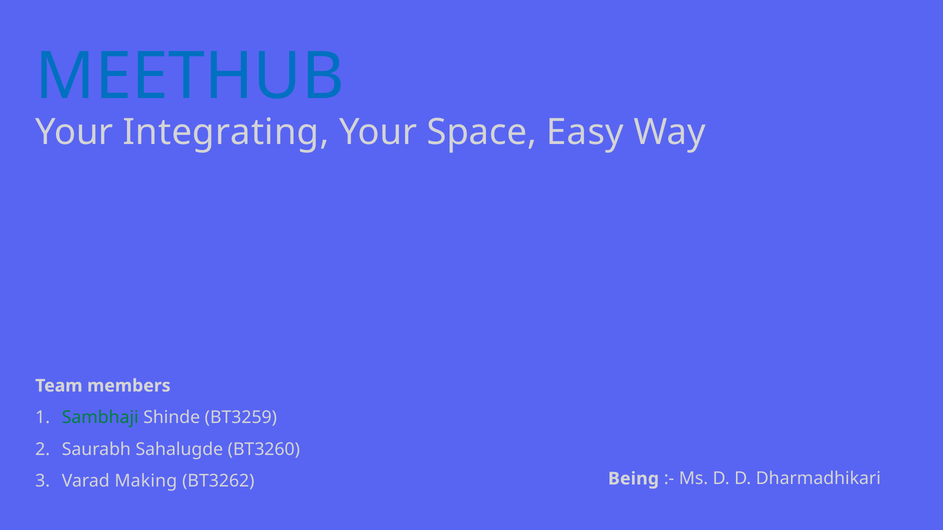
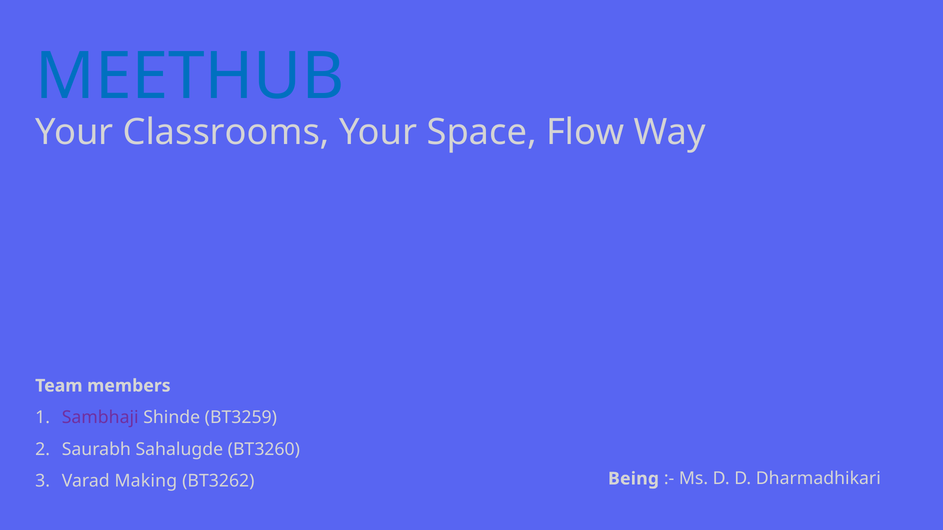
Integrating: Integrating -> Classrooms (226, 132)
Easy: Easy -> Flow (585, 132)
Sambhaji colour: green -> purple (100, 418)
